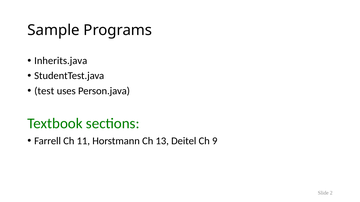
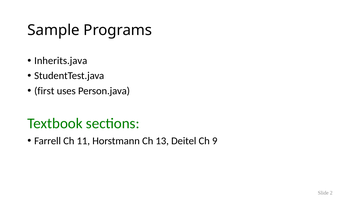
test: test -> first (44, 91)
